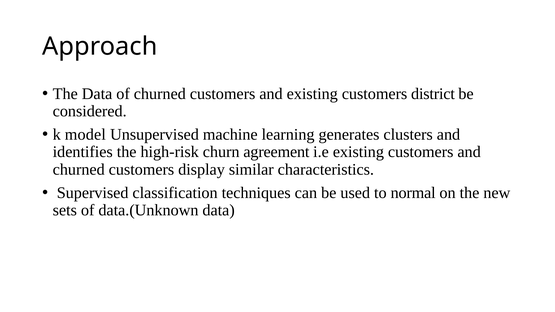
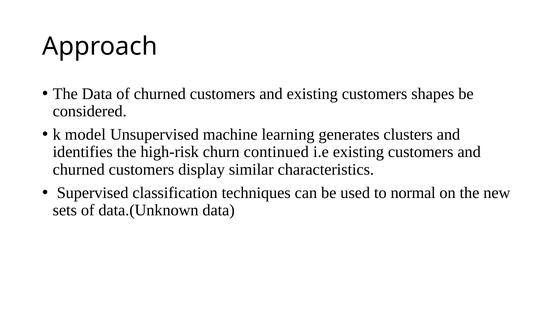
district: district -> shapes (433, 94)
agreement: agreement -> continued (276, 152)
